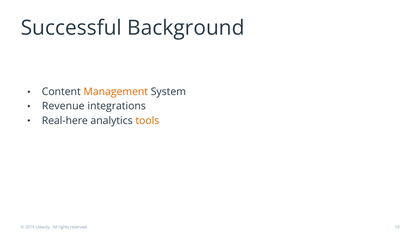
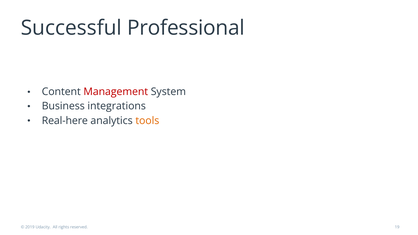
Background: Background -> Professional (186, 28)
Management colour: orange -> red (116, 92)
Revenue: Revenue -> Business (63, 106)
